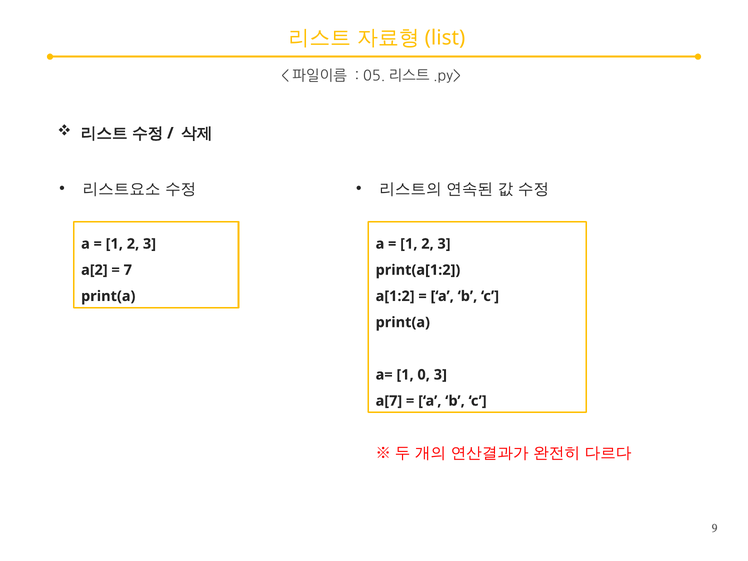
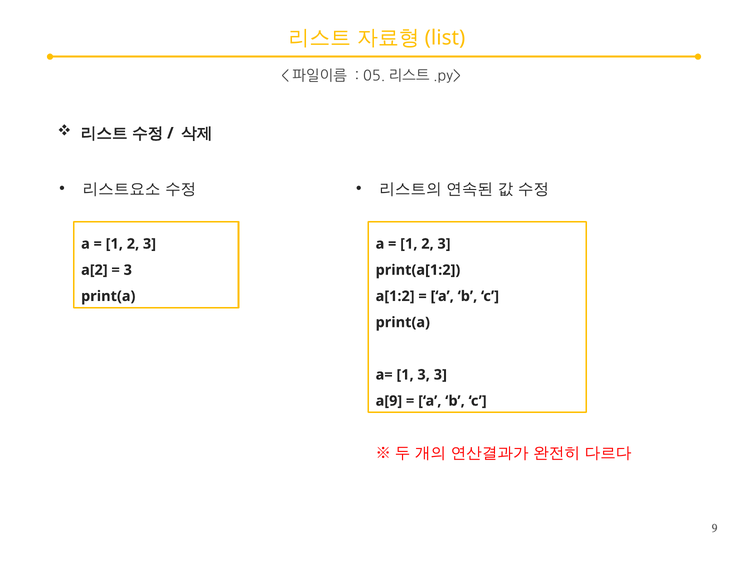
7: 7 -> 3 (128, 270)
1 0: 0 -> 3 (424, 375)
a[7: a[7 -> a[9 (389, 401)
